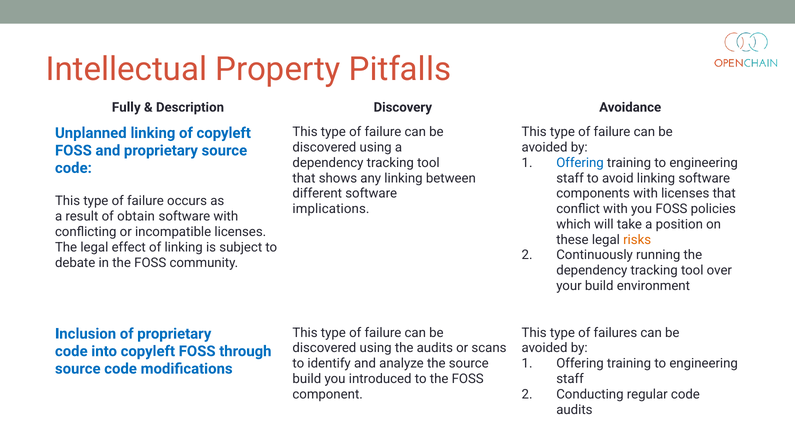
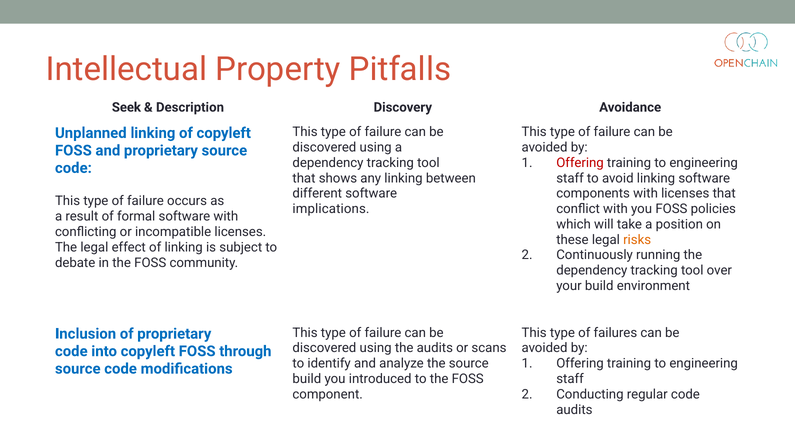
Fully: Fully -> Seek (126, 107)
Offering colour: blue -> red (580, 163)
obtain: obtain -> formal (136, 217)
